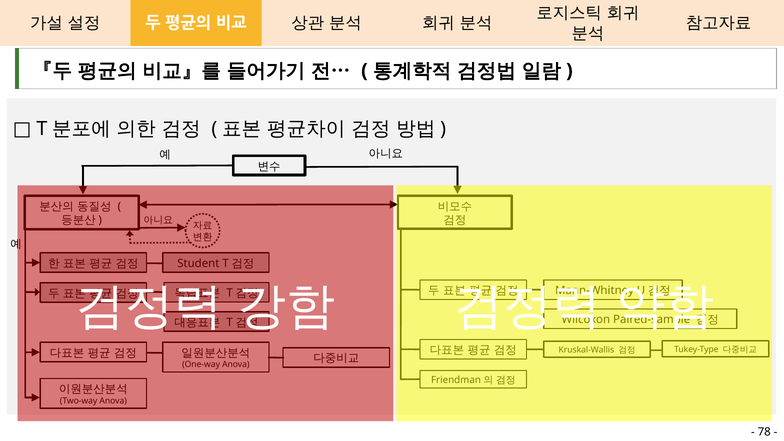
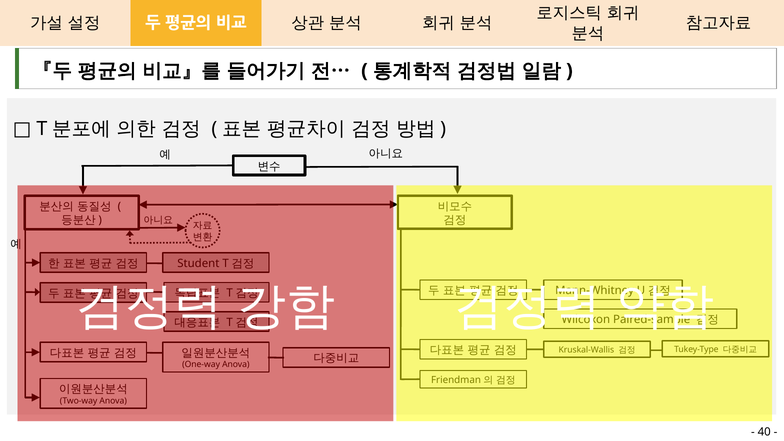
78: 78 -> 40 (764, 432)
